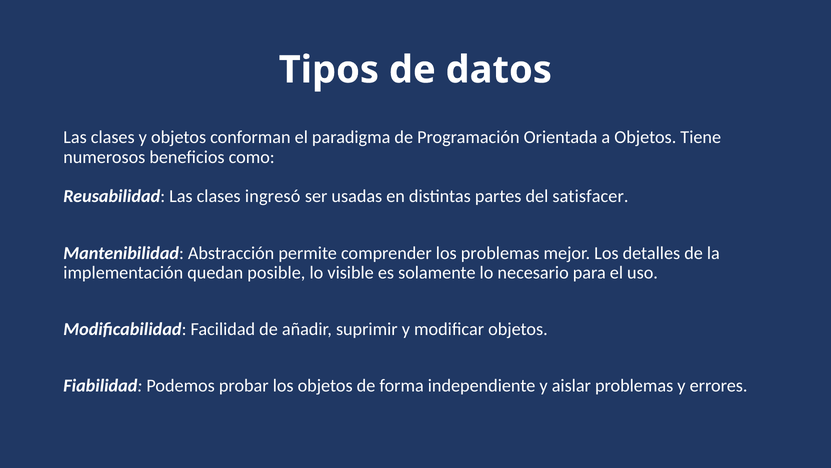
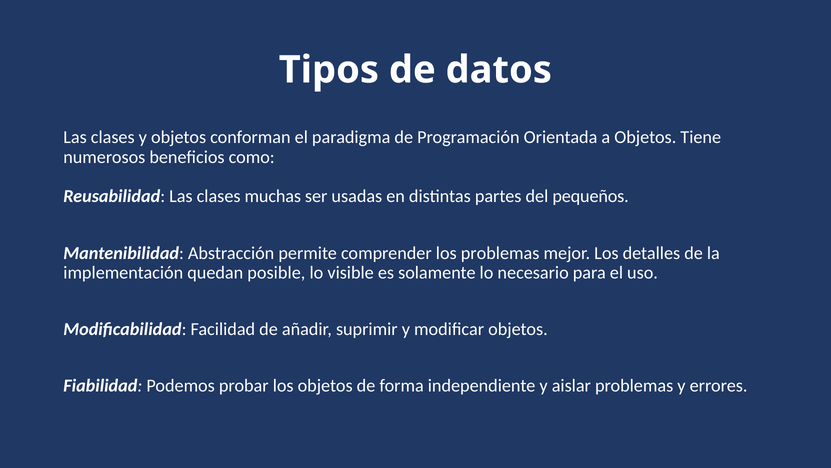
ingresó: ingresó -> muchas (273, 196)
satisfacer: satisfacer -> pequeños (591, 196)
